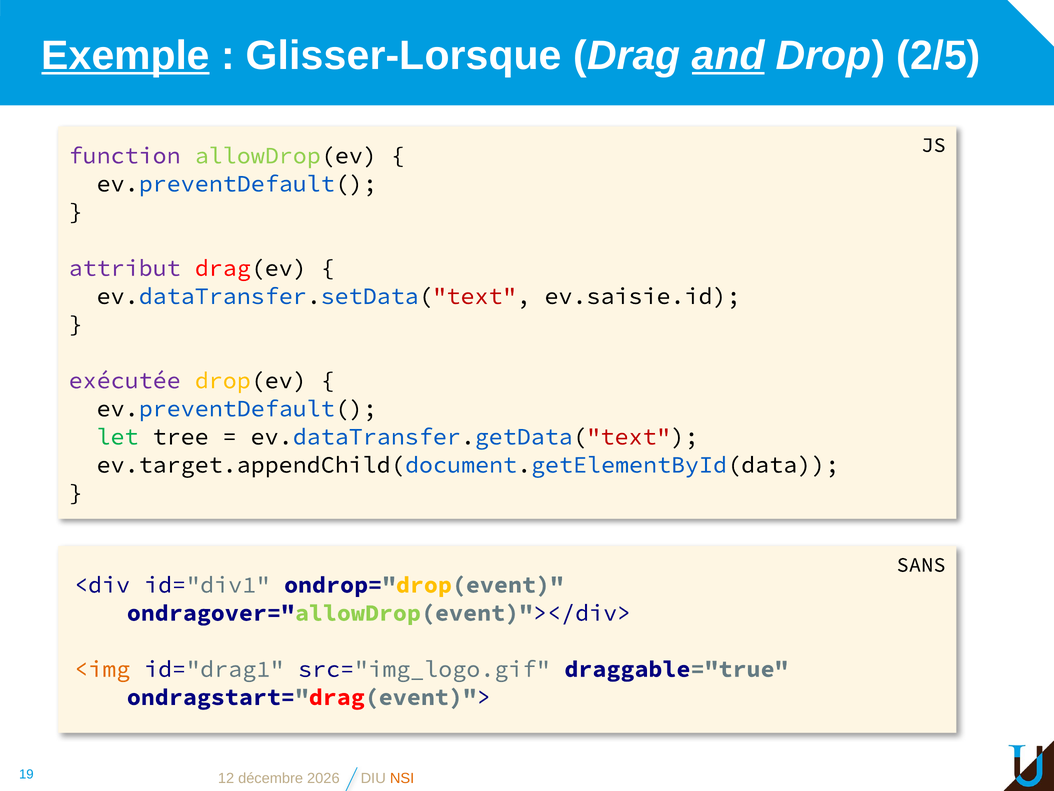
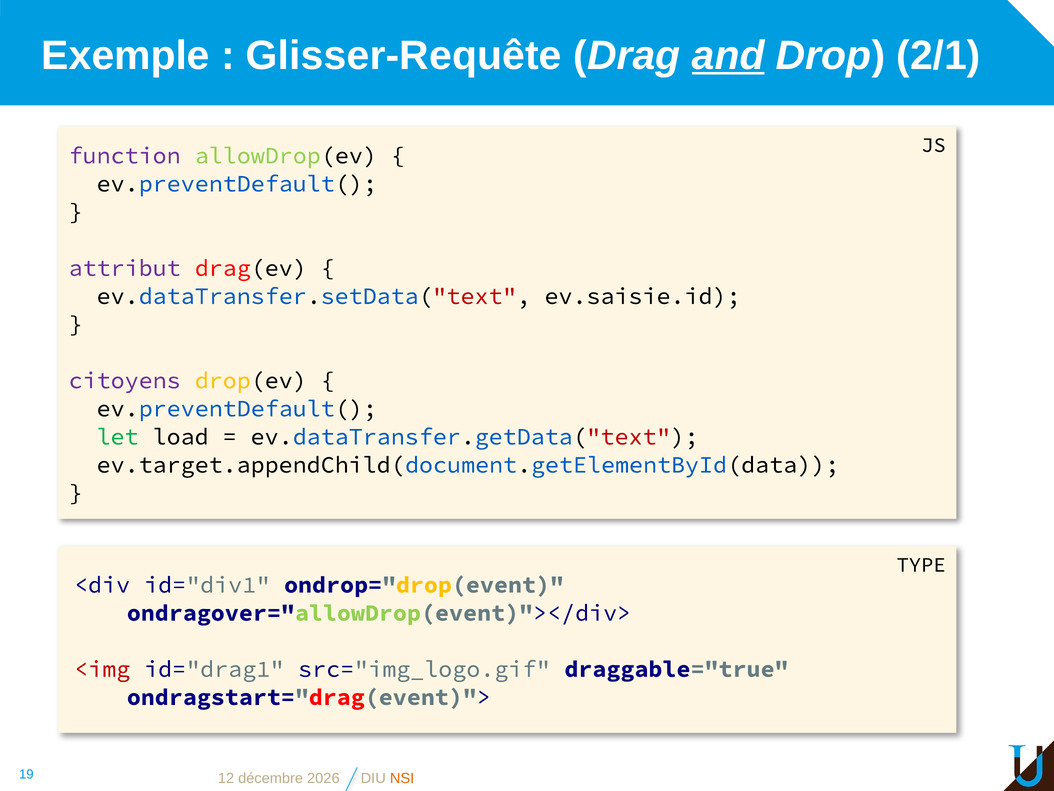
Exemple underline: present -> none (126, 55)
Glisser-Lorsque: Glisser-Lorsque -> Glisser-Requête (404, 55)
2/5: 2/5 -> 2/1 (938, 55)
exécutée: exécutée -> citoyens (125, 380)
tree: tree -> load (181, 436)
SANS: SANS -> TYPE (921, 565)
<img colour: orange -> red (102, 669)
